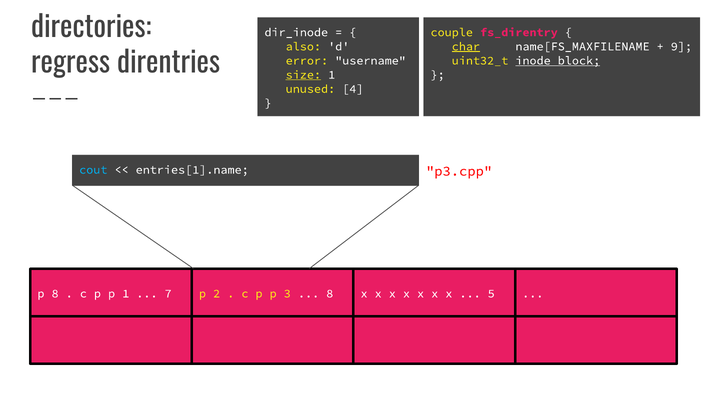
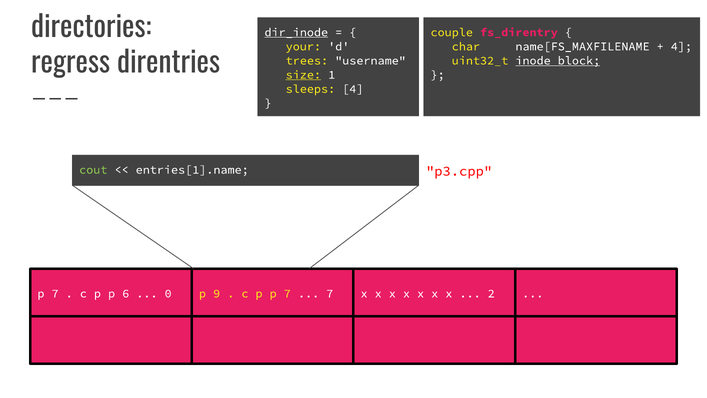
dir_inode underline: none -> present (296, 32)
also: also -> your (303, 46)
char underline: present -> none (466, 46)
9: 9 -> 4 (681, 46)
error: error -> trees (307, 61)
unused: unused -> sleeps (310, 89)
cout colour: light blue -> light green (93, 170)
8: 8 -> 7 (55, 293)
p 1: 1 -> 6 (126, 293)
7: 7 -> 0 (168, 293)
2: 2 -> 9 (217, 293)
p p 3: 3 -> 7 (287, 293)
8: 8 -> 7 (330, 293)
5: 5 -> 2 (491, 293)
